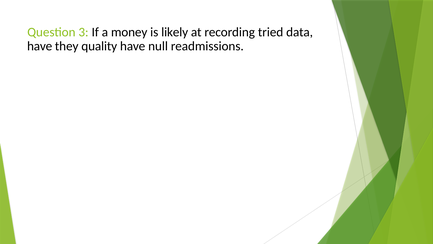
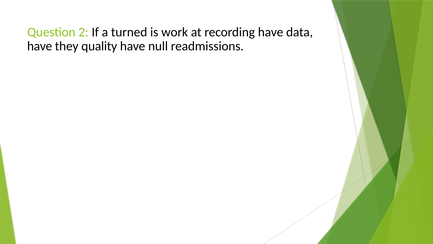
3: 3 -> 2 (84, 32)
money: money -> turned (129, 32)
likely: likely -> work (175, 32)
recording tried: tried -> have (271, 32)
